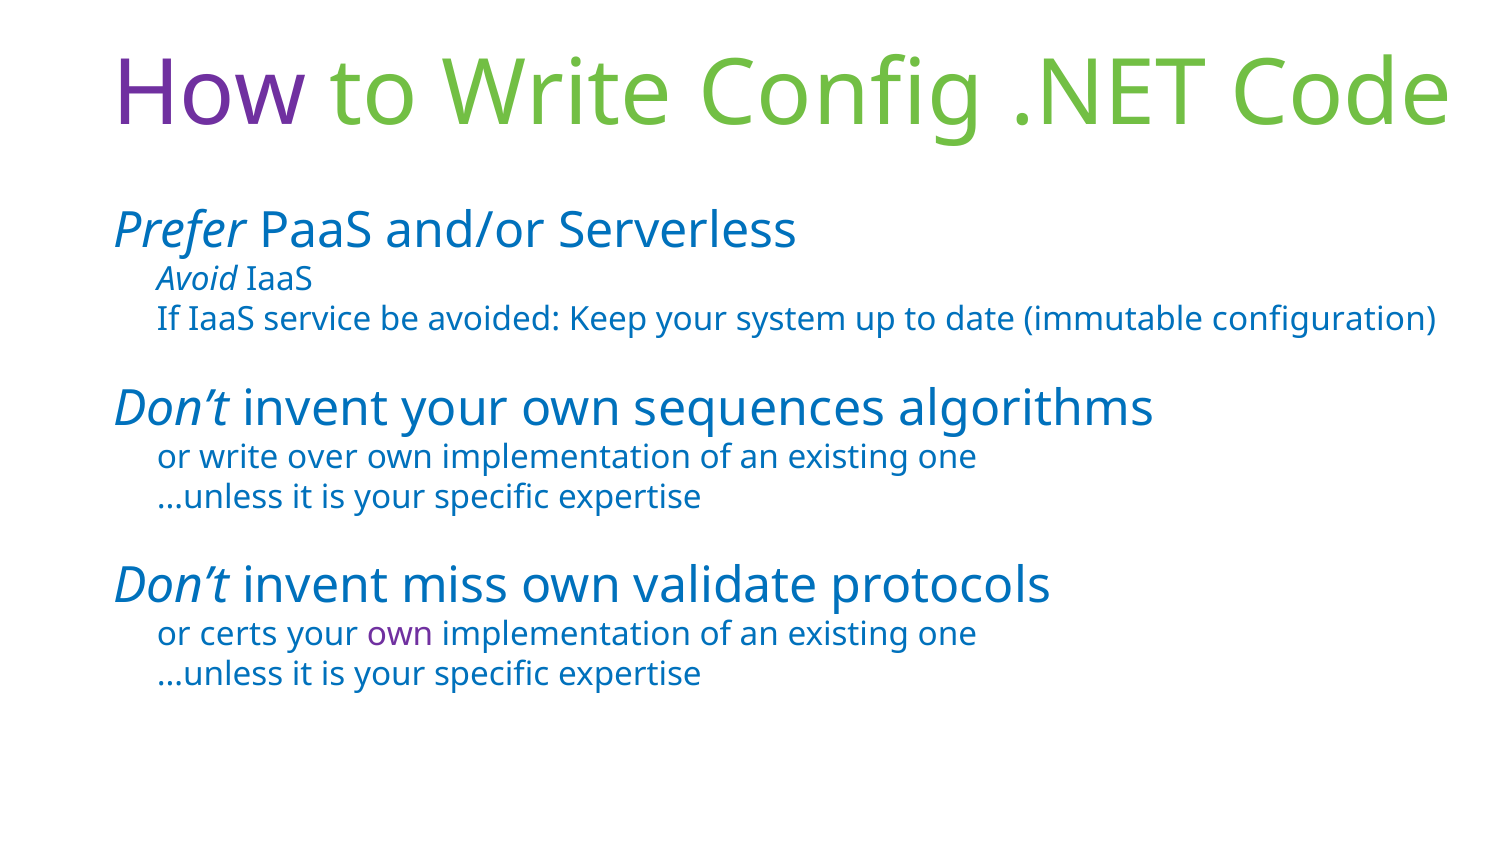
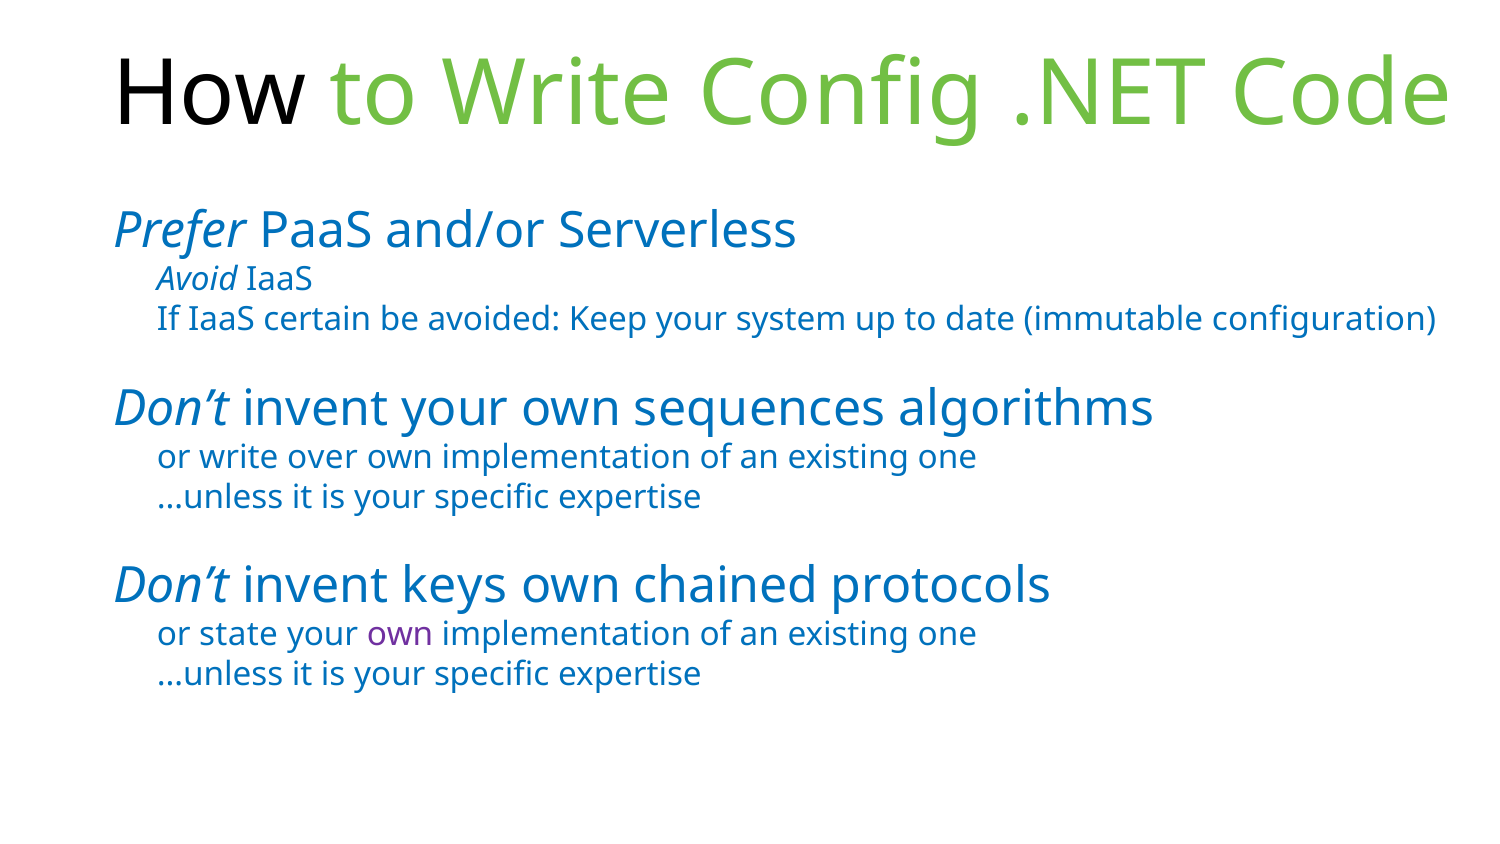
How colour: purple -> black (209, 94)
service: service -> certain (317, 320)
miss: miss -> keys (455, 586)
validate: validate -> chained (726, 586)
certs: certs -> state (239, 635)
